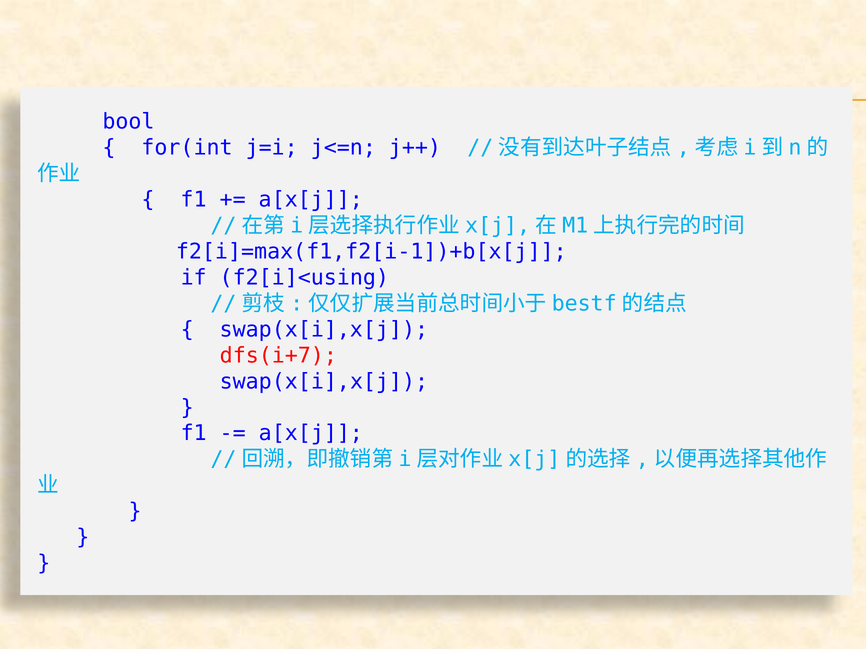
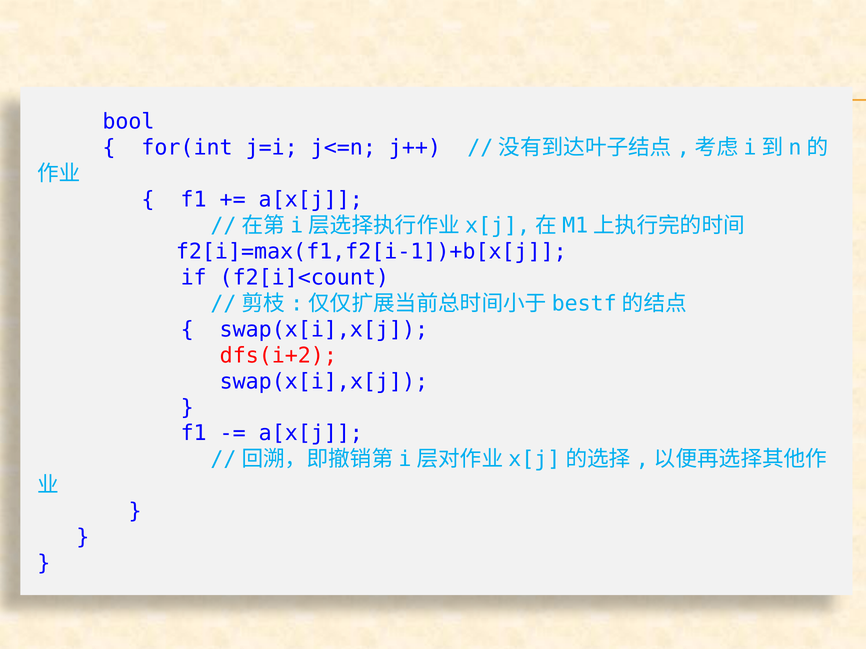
f2[i]<using: f2[i]<using -> f2[i]<count (304, 278)
dfs(i+7: dfs(i+7 -> dfs(i+2 (278, 356)
